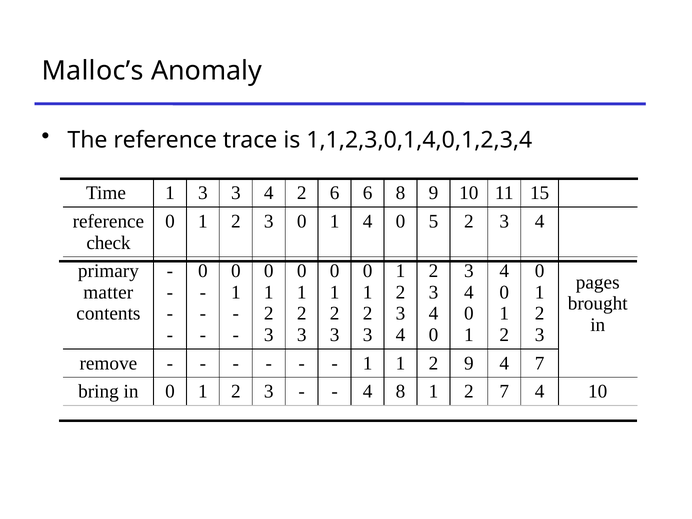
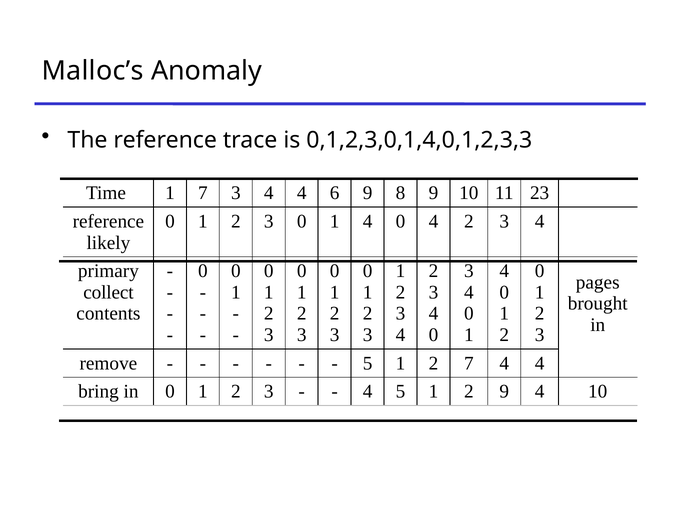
1,1,2,3,0,1,4,0,1,2,3,4: 1,1,2,3,0,1,4,0,1,2,3,4 -> 0,1,2,3,0,1,4,0,1,2,3,3 (419, 140)
1 3: 3 -> 7 (203, 193)
2: 2 -> 4 (302, 193)
6 6: 6 -> 9 (368, 193)
15: 15 -> 23 (540, 193)
0 5: 5 -> 4 (433, 221)
check: check -> likely (108, 243)
matter: matter -> collect (108, 292)
1: 1 -> 5 (368, 363)
2 9: 9 -> 7 (469, 363)
7: 7 -> 4 (540, 363)
4 8: 8 -> 5 (401, 392)
2 7: 7 -> 9 (504, 392)
